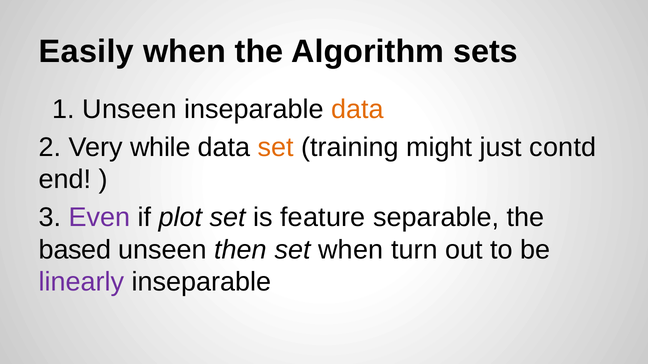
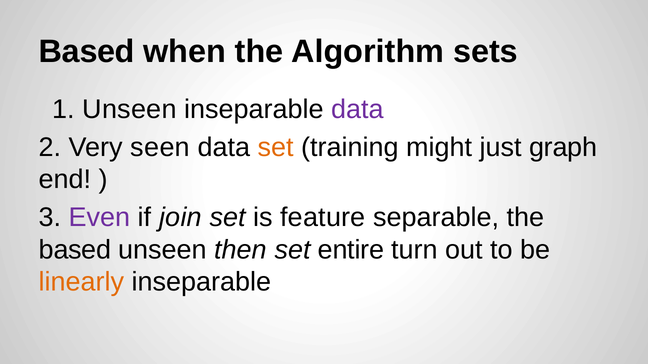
Easily: Easily -> Based (87, 52)
data colour: orange -> purple (358, 110)
while: while -> seen (160, 147)
contd: contd -> graph (563, 147)
plot: plot -> join (180, 218)
set when: when -> entire (351, 250)
linearly colour: purple -> orange (82, 282)
